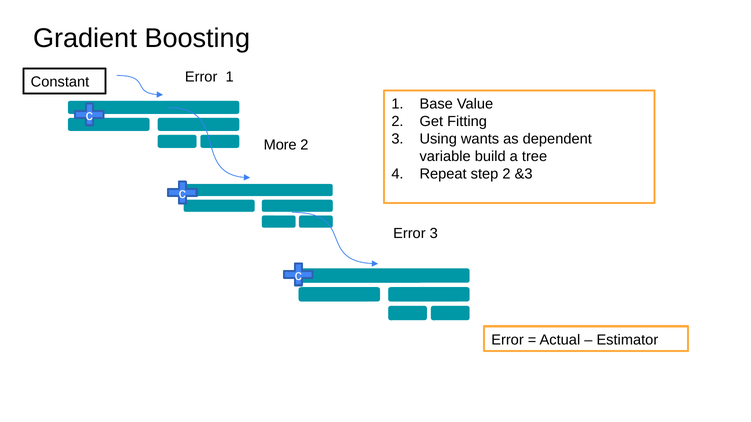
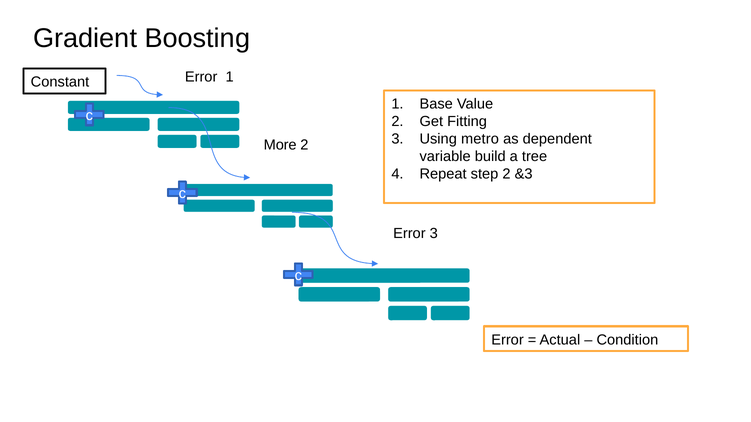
wants: wants -> metro (480, 139)
Estimator: Estimator -> Condition (627, 340)
